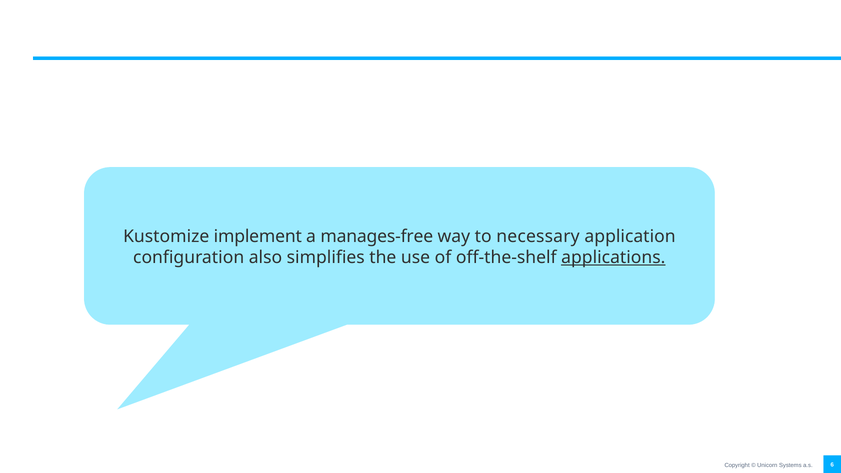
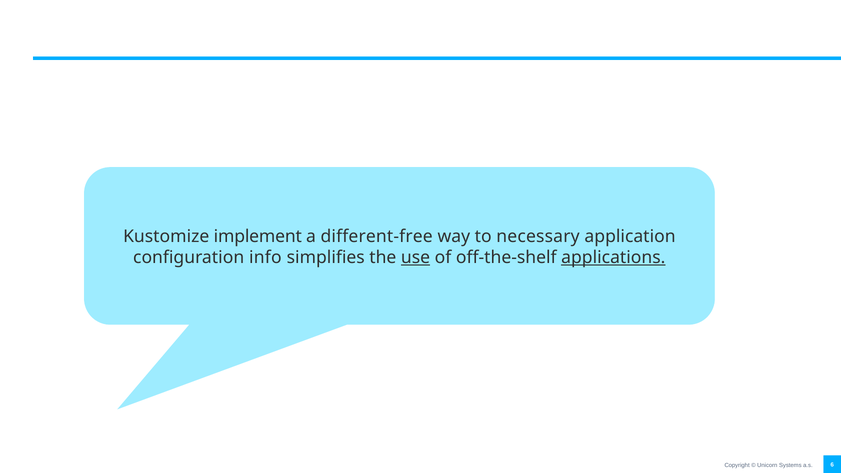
manages-free: manages-free -> different-free (377, 237)
also: also -> info (265, 258)
use underline: none -> present (416, 258)
